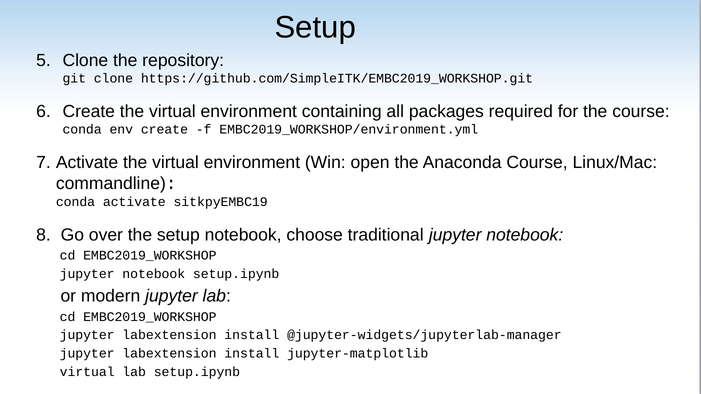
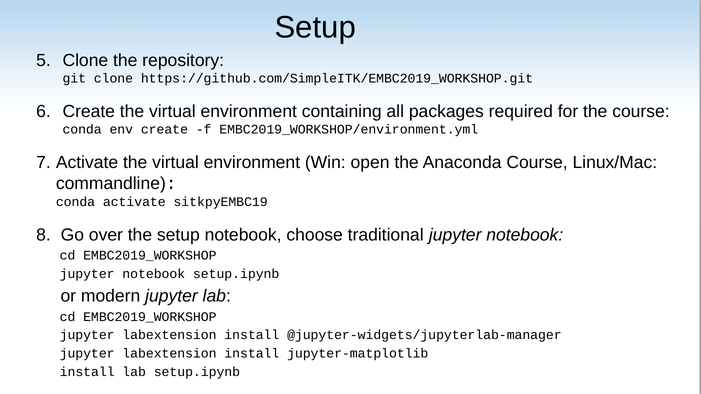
virtual: virtual -> install (87, 372)
